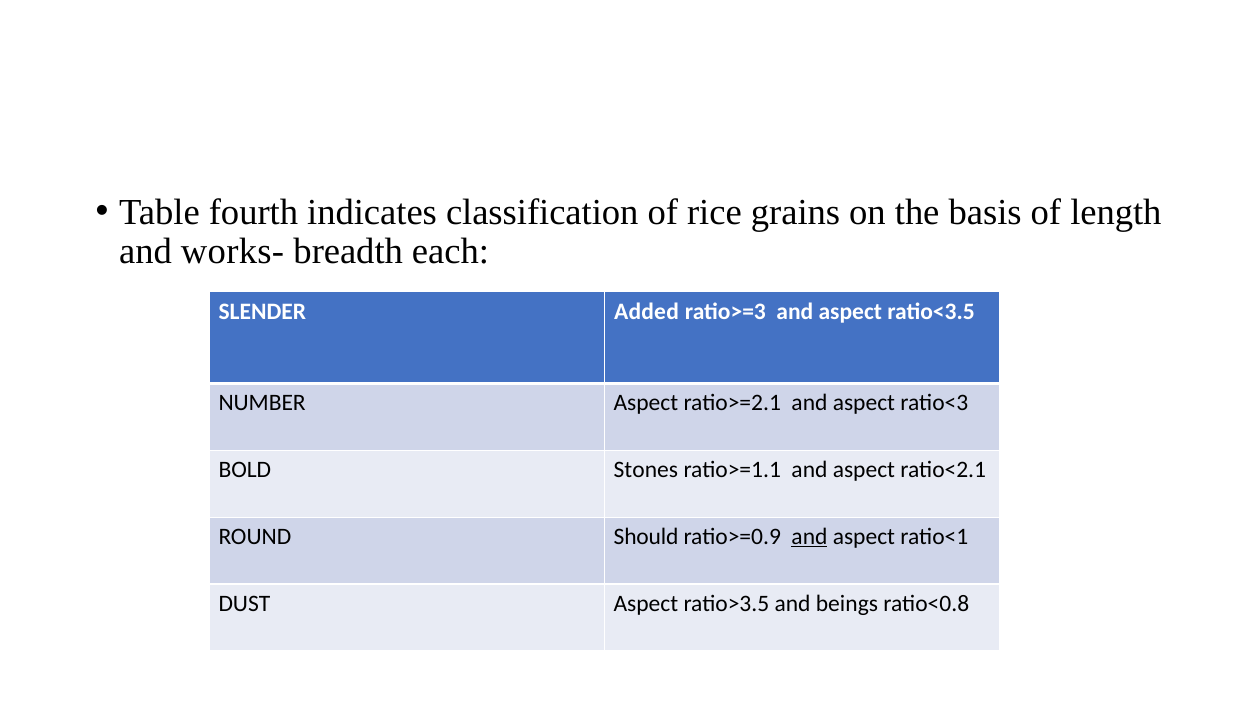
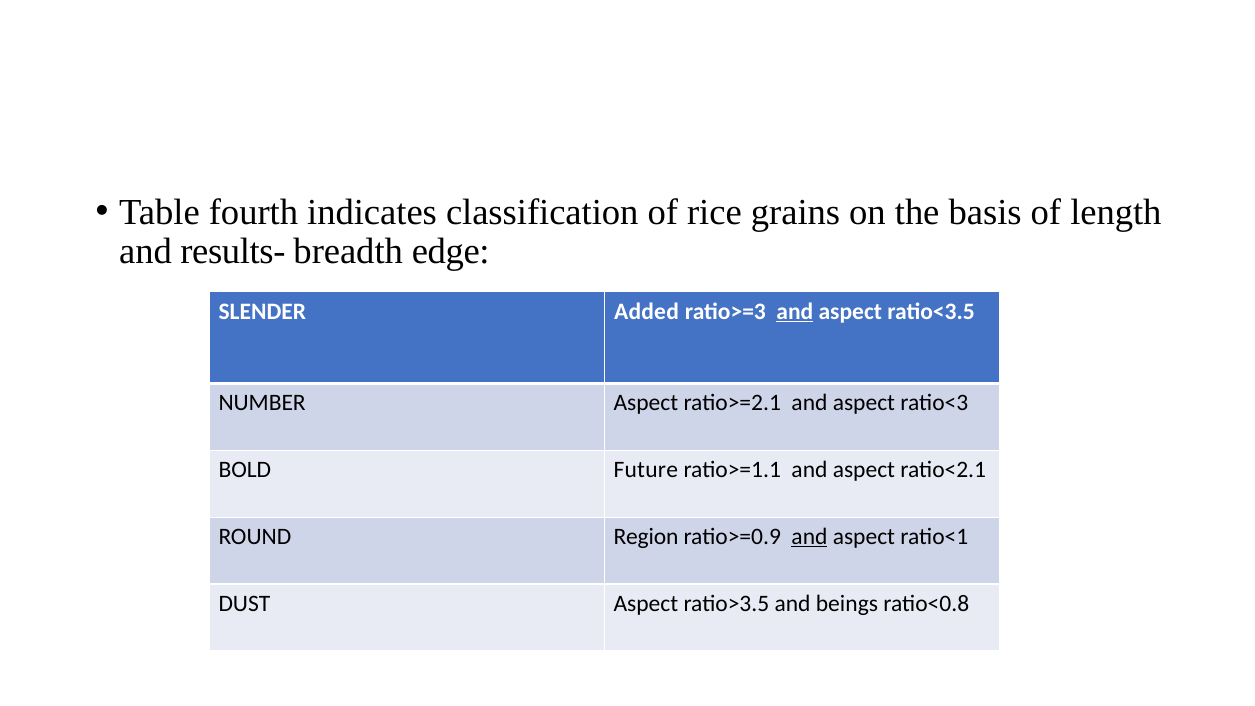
works-: works- -> results- (233, 252)
each: each -> edge (451, 252)
and underline: none -> present (795, 311)
Stones: Stones -> Future (646, 469)
Should: Should -> Region (646, 536)
